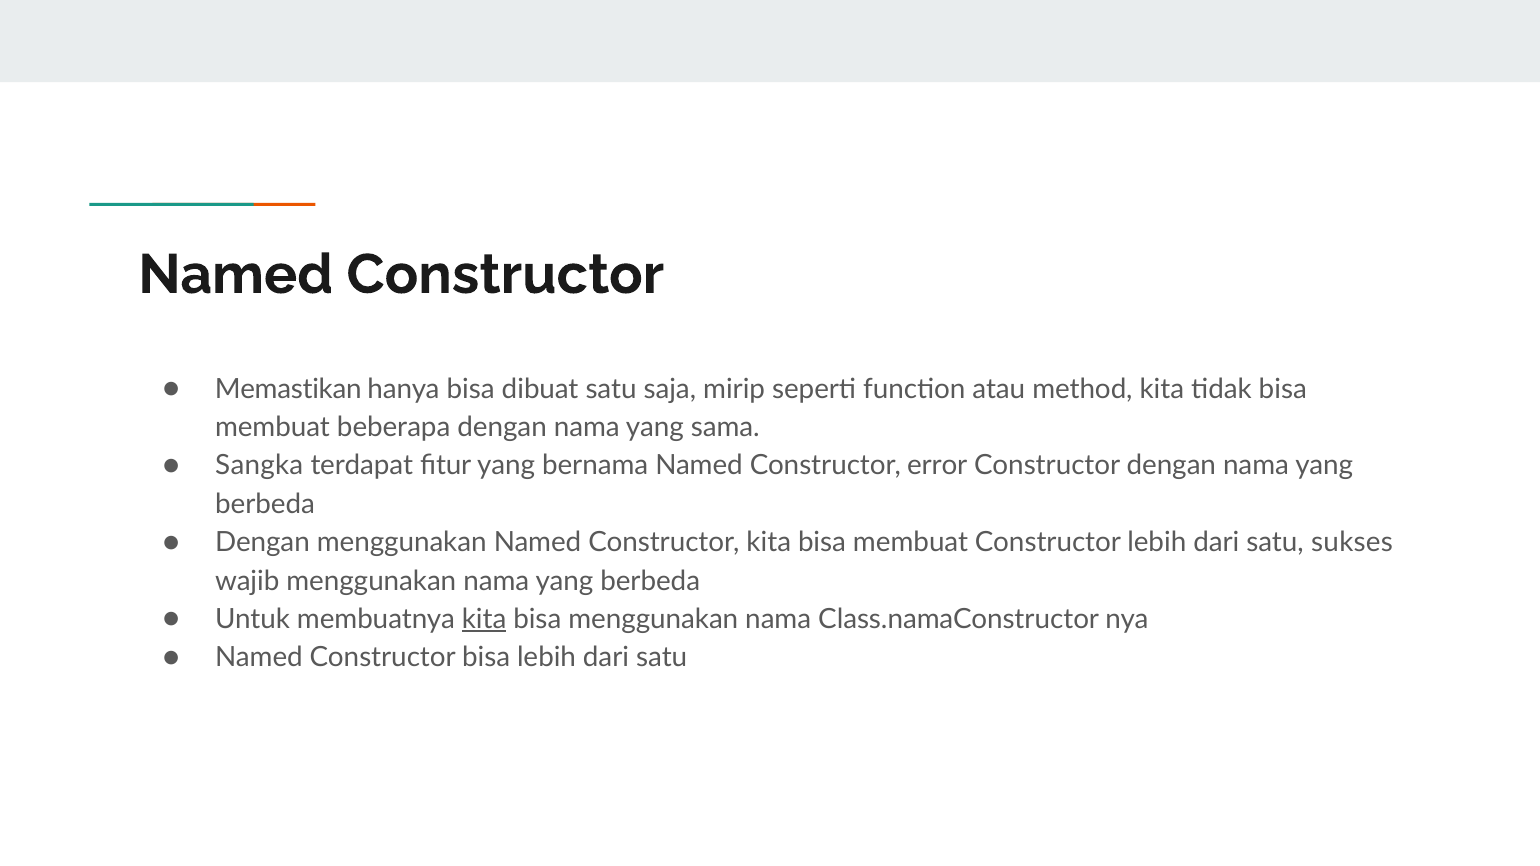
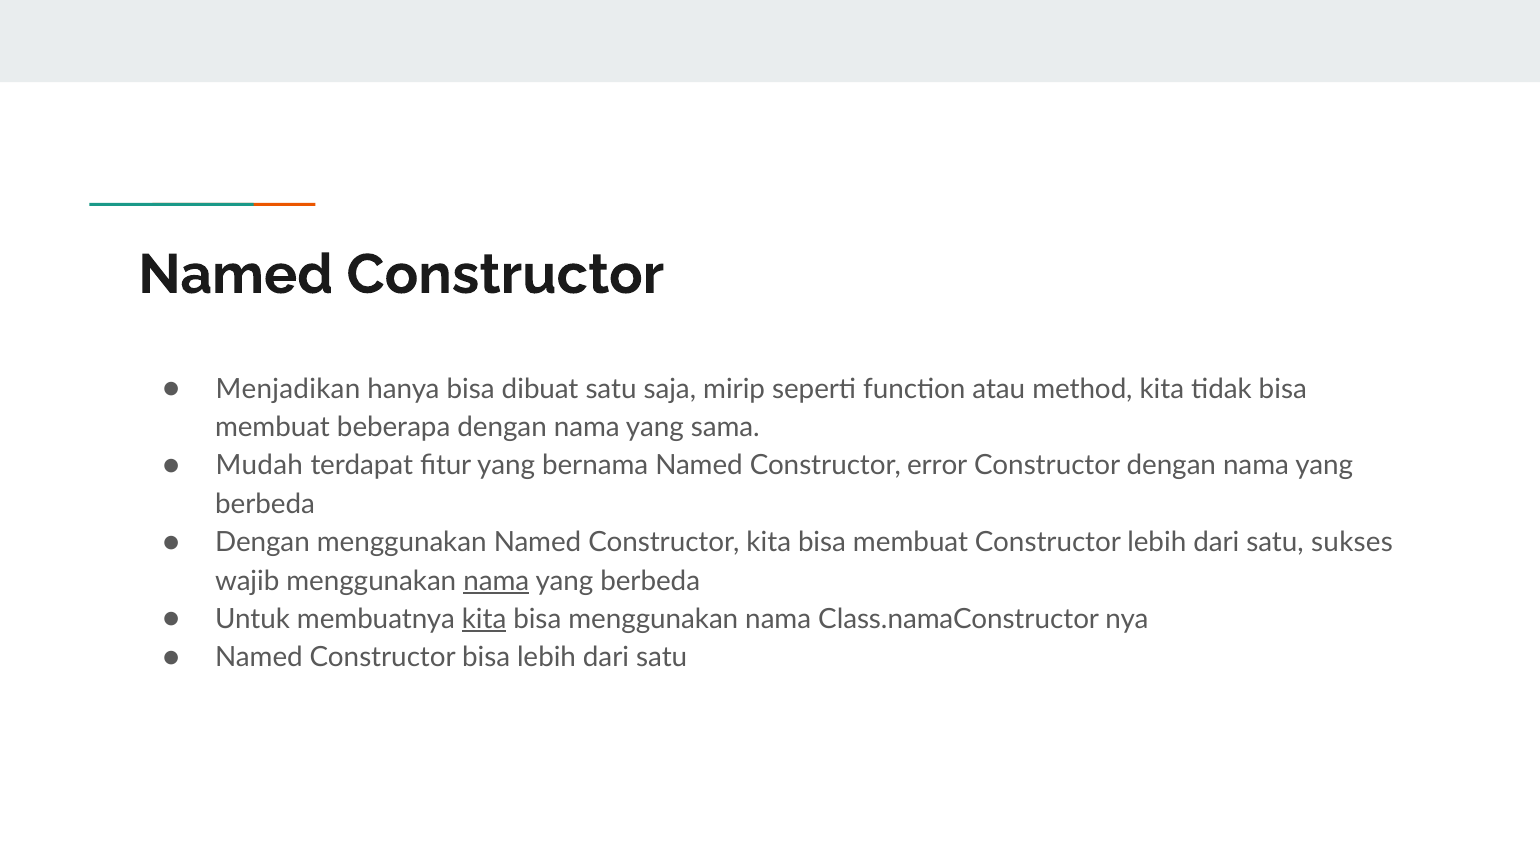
Memastikan: Memastikan -> Menjadikan (288, 389)
Sangka: Sangka -> Mudah (259, 466)
nama underline: none -> present (496, 581)
